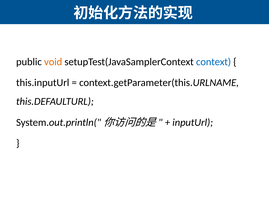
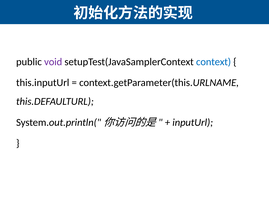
void colour: orange -> purple (53, 62)
